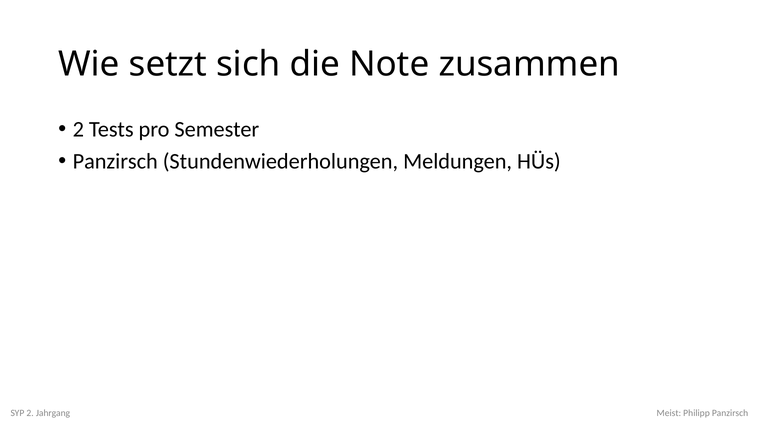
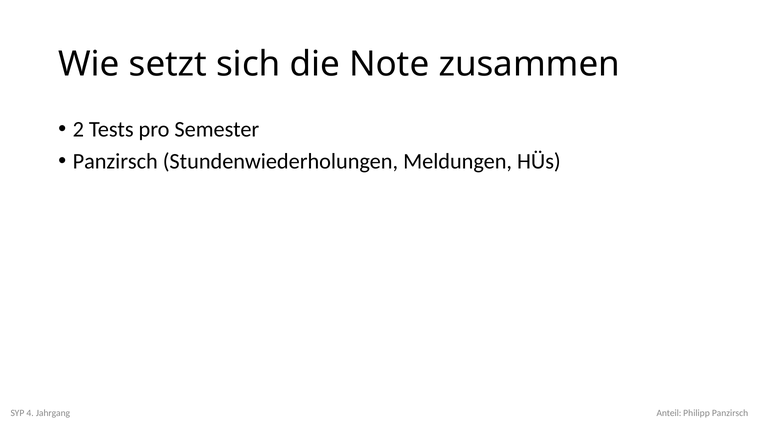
SYP 2: 2 -> 4 (30, 413)
Meist: Meist -> Anteil (669, 413)
